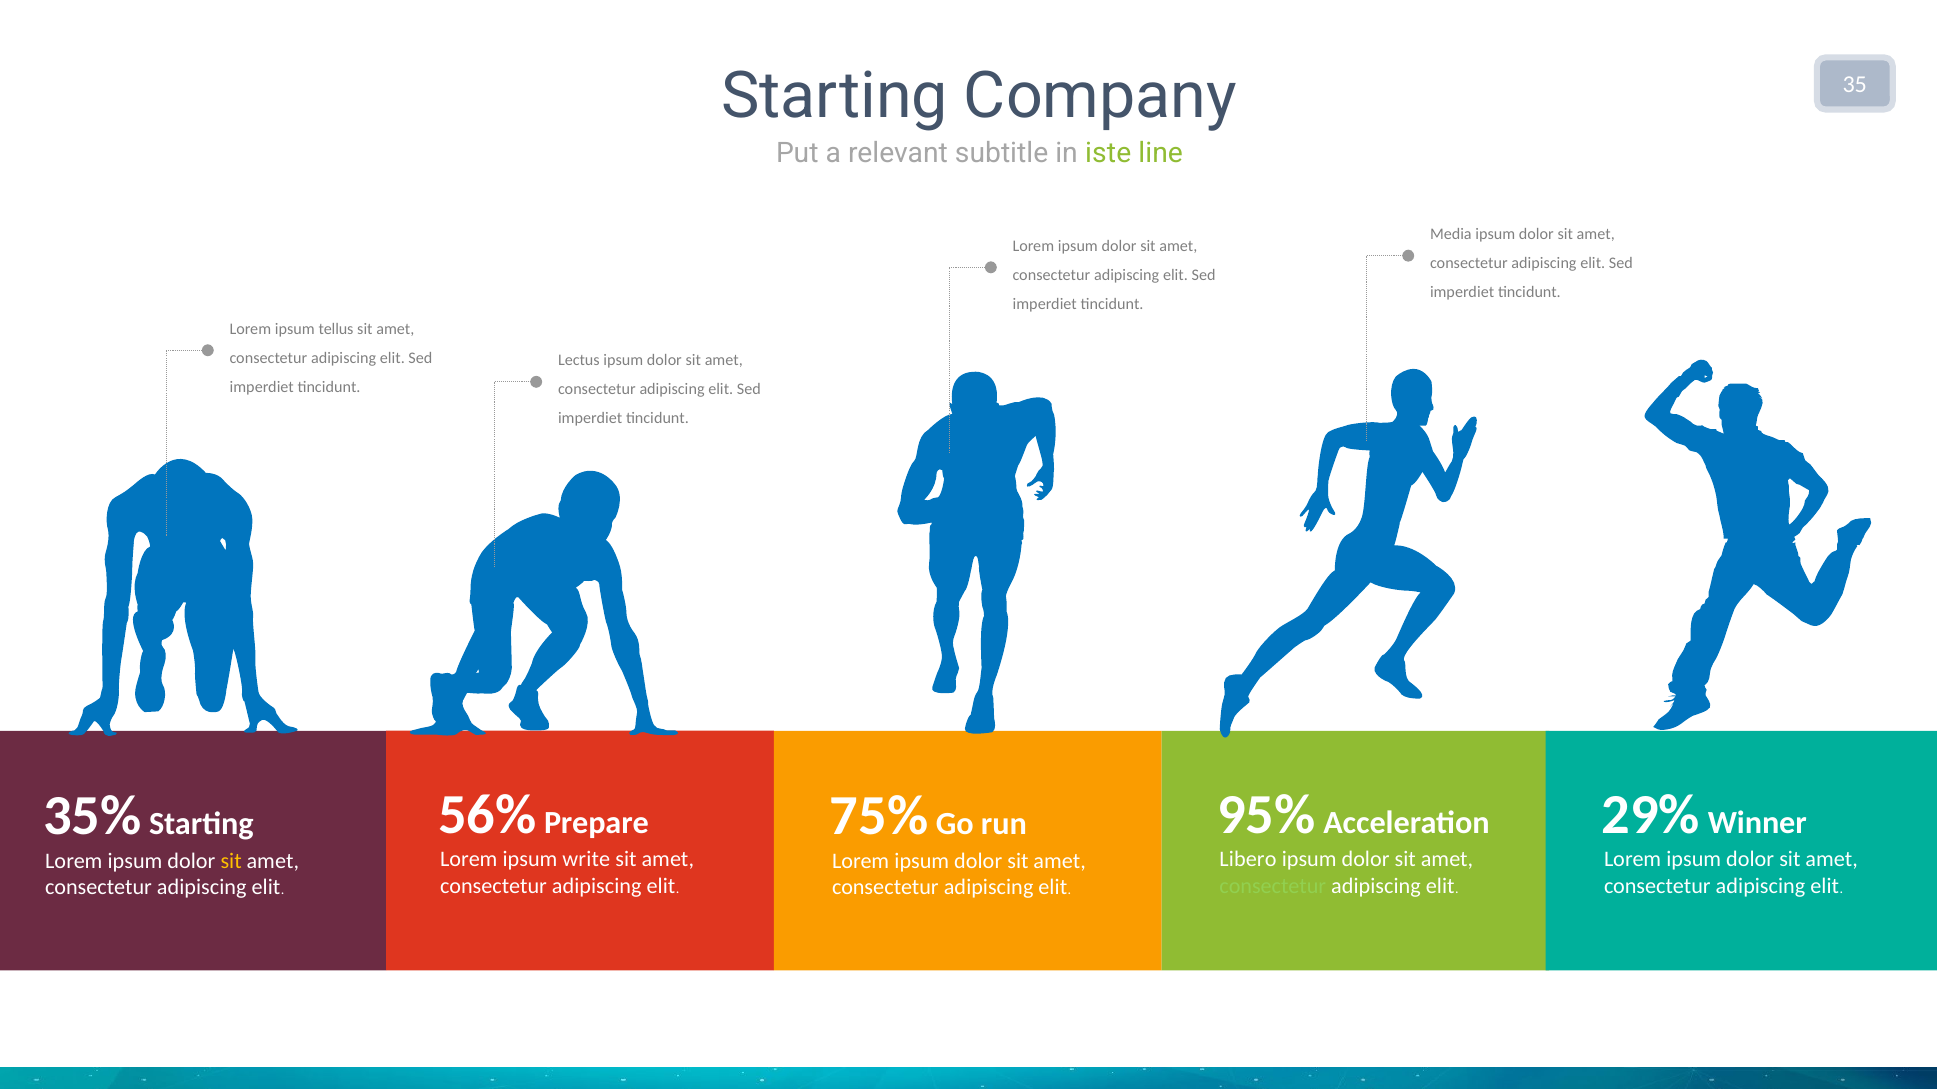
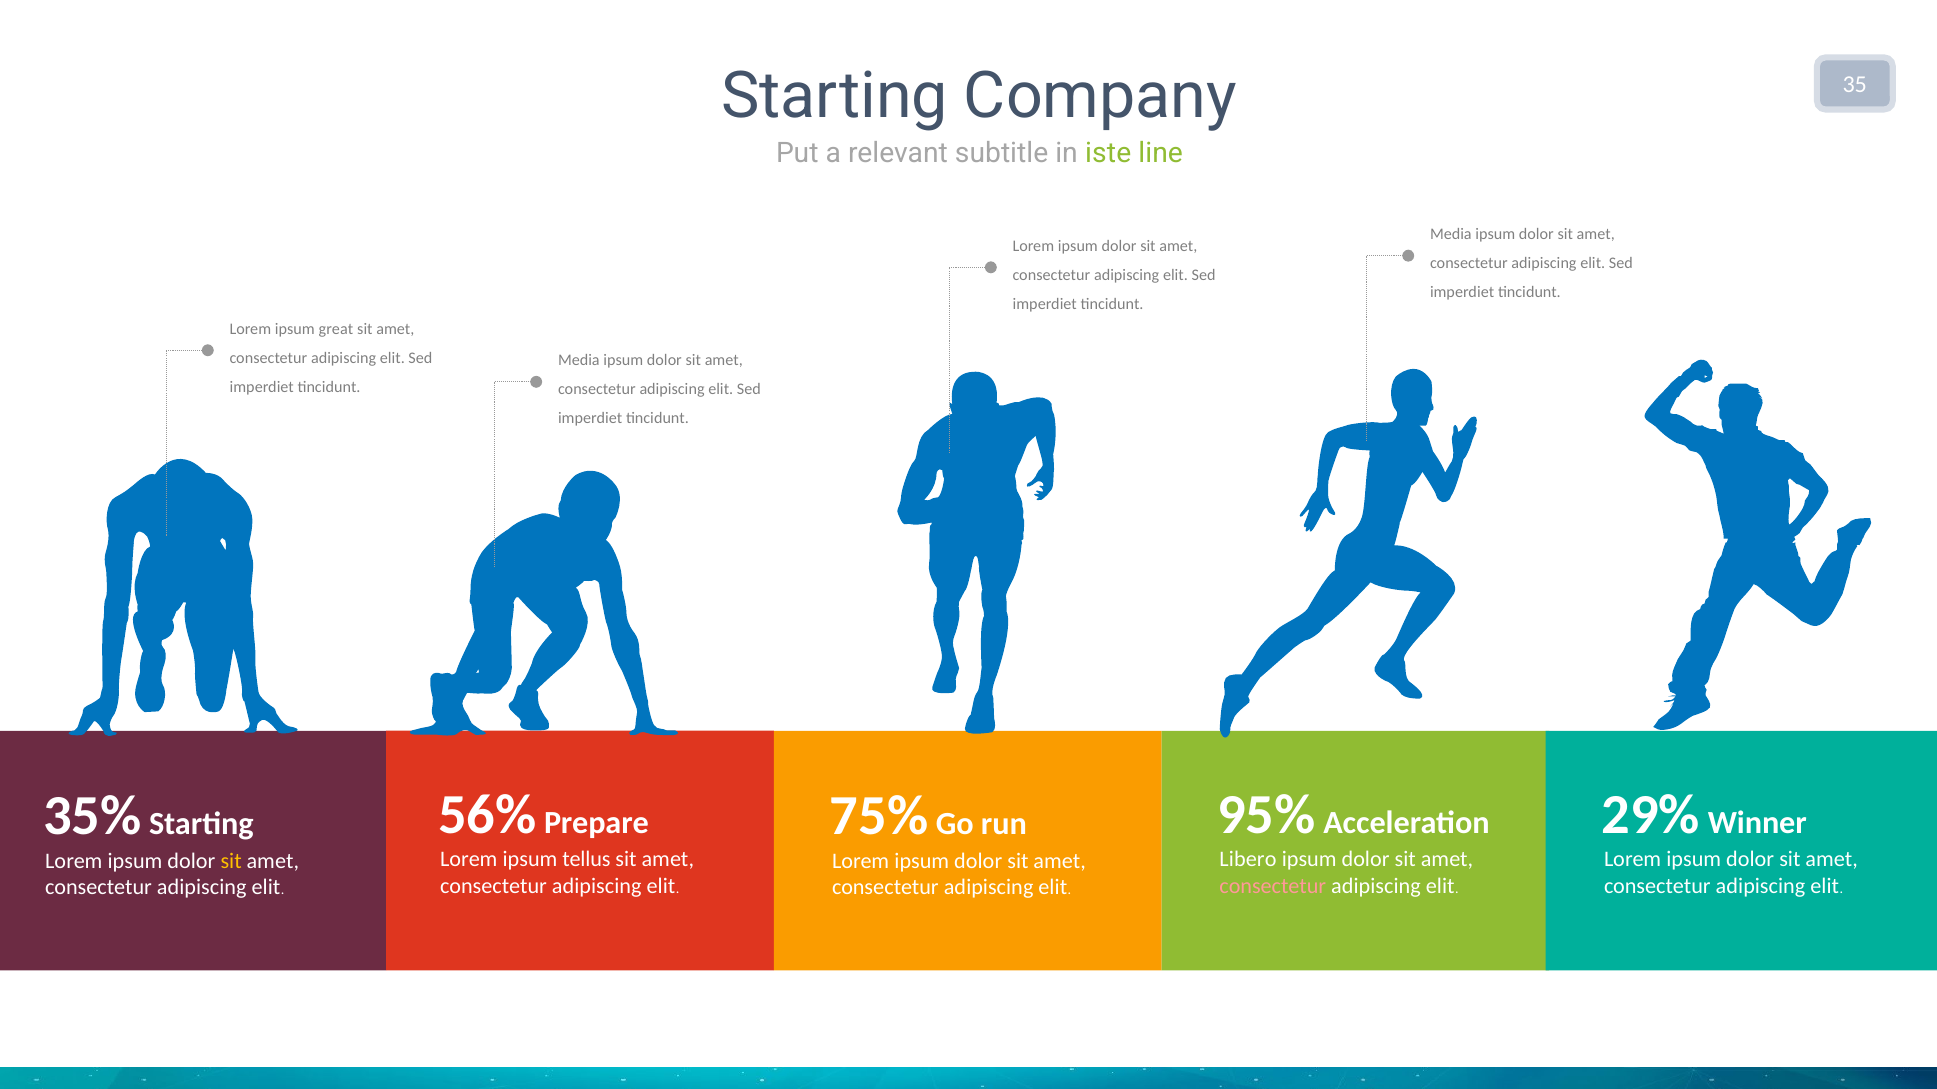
tellus: tellus -> great (336, 329)
Lectus: Lectus -> Media (579, 361)
write: write -> tellus (586, 860)
consectetur colour: light green -> pink (1273, 887)
